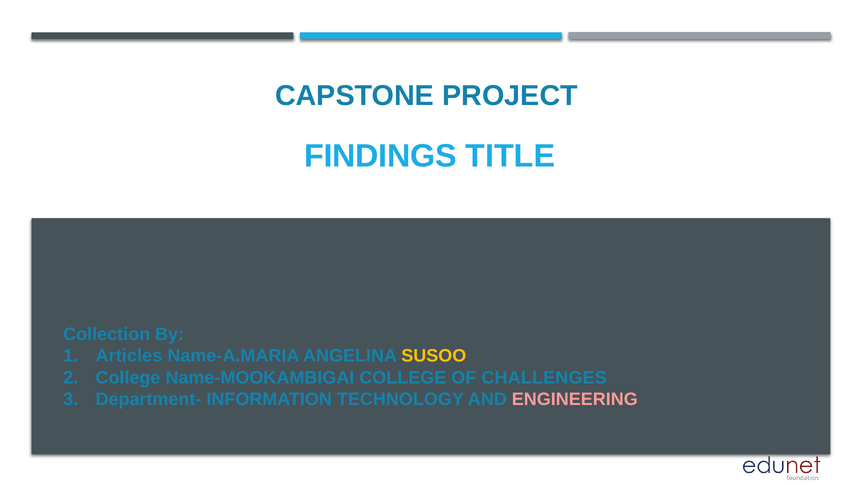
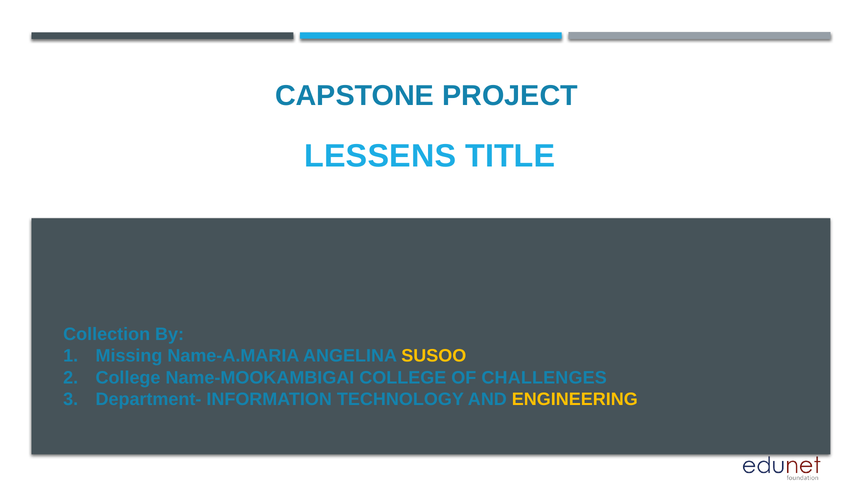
FINDINGS: FINDINGS -> LESSENS (380, 156)
Articles: Articles -> Missing (129, 356)
ENGINEERING colour: pink -> yellow (575, 399)
